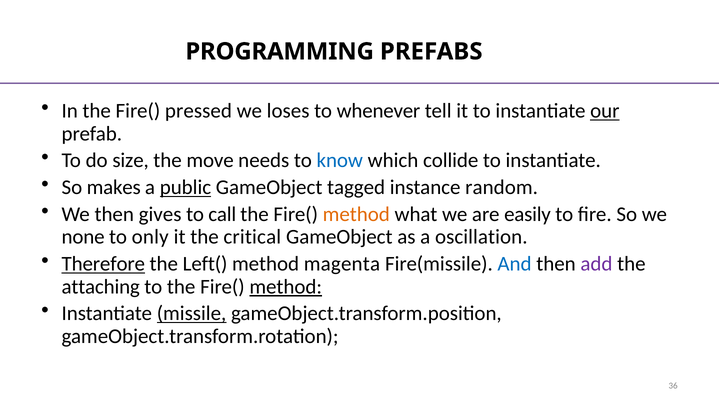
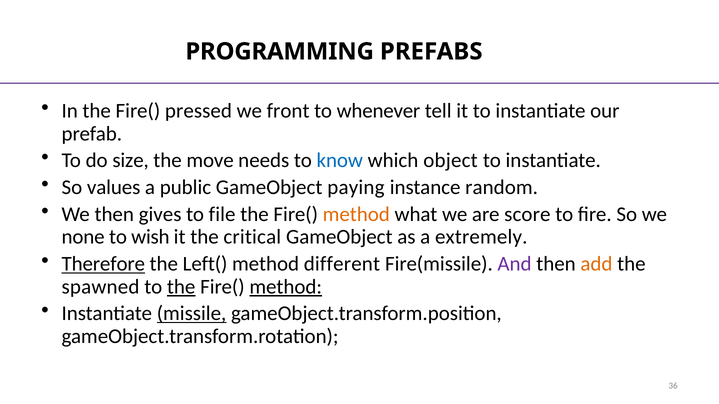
loses: loses -> front (288, 111)
our underline: present -> none (605, 111)
collide: collide -> object (451, 161)
makes: makes -> values (114, 188)
public underline: present -> none (185, 188)
tagged: tagged -> paying (356, 188)
call: call -> file (222, 215)
easily: easily -> score (527, 215)
only: only -> wish (150, 237)
oscillation: oscillation -> extremely (481, 237)
magenta: magenta -> different (342, 264)
And colour: blue -> purple (515, 264)
add colour: purple -> orange (596, 264)
attaching: attaching -> spawned (101, 287)
the underline: none -> present (181, 287)
